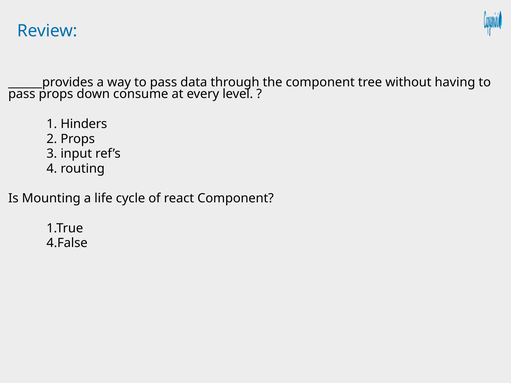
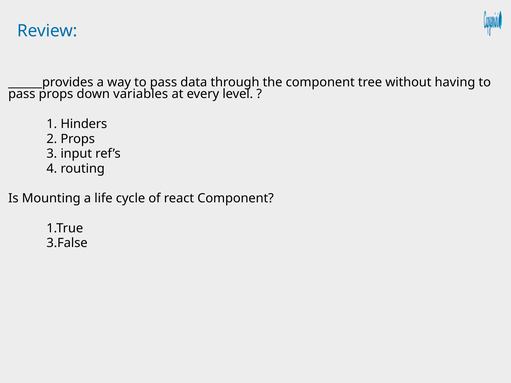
consume: consume -> variables (141, 94)
4.False: 4.False -> 3.False (67, 243)
